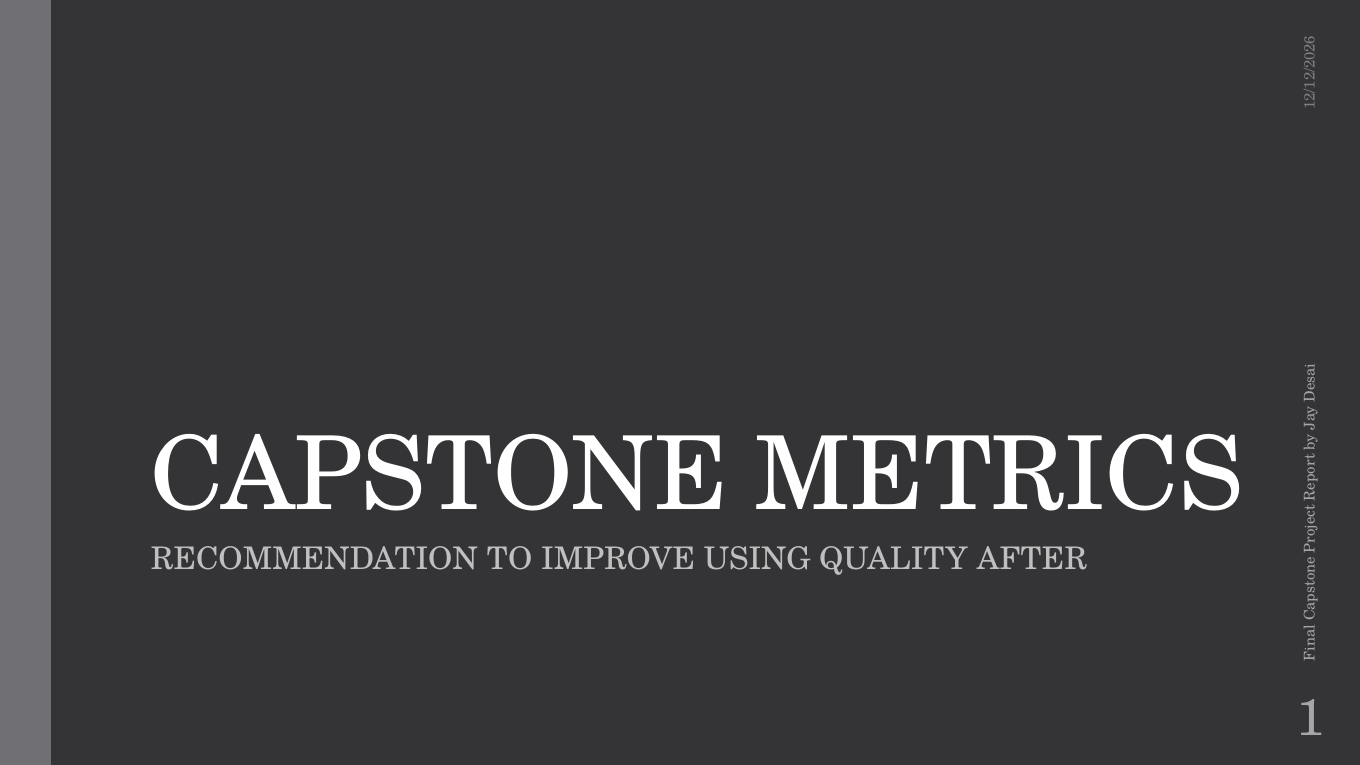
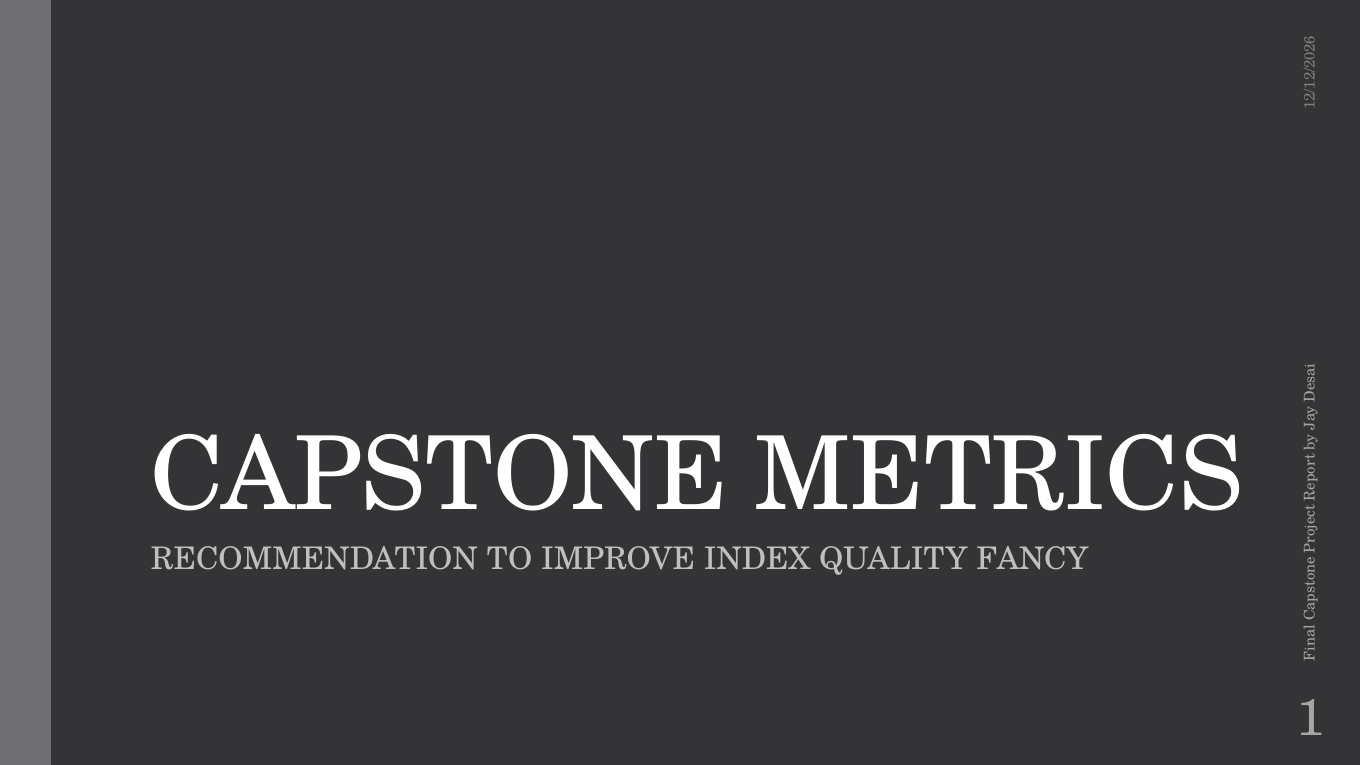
USING: USING -> INDEX (757, 559)
AFTER: AFTER -> FANCY (1032, 559)
